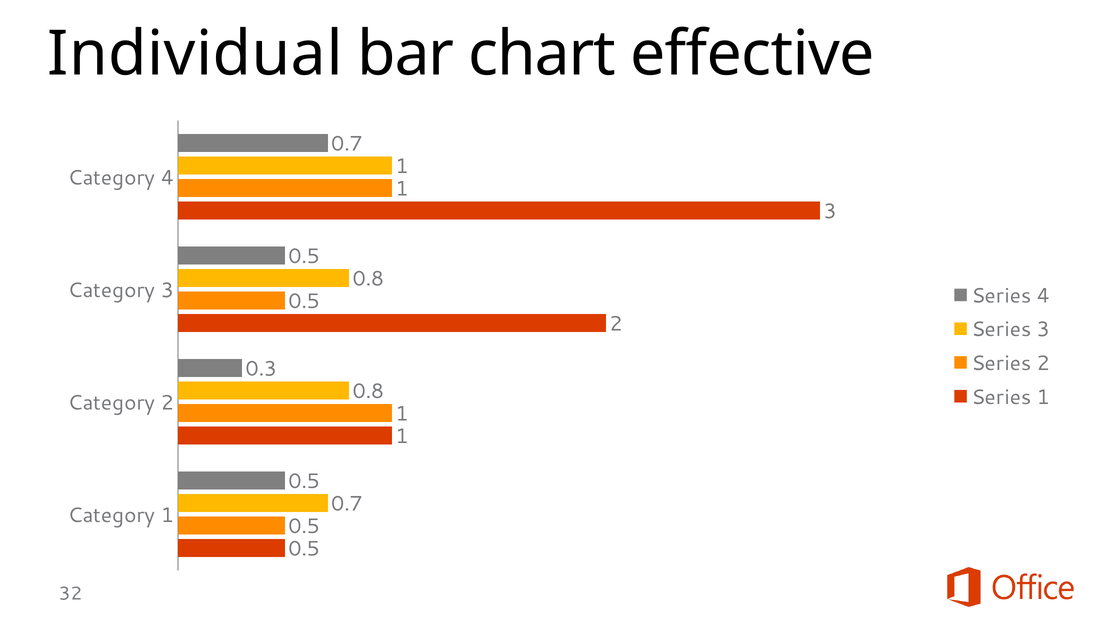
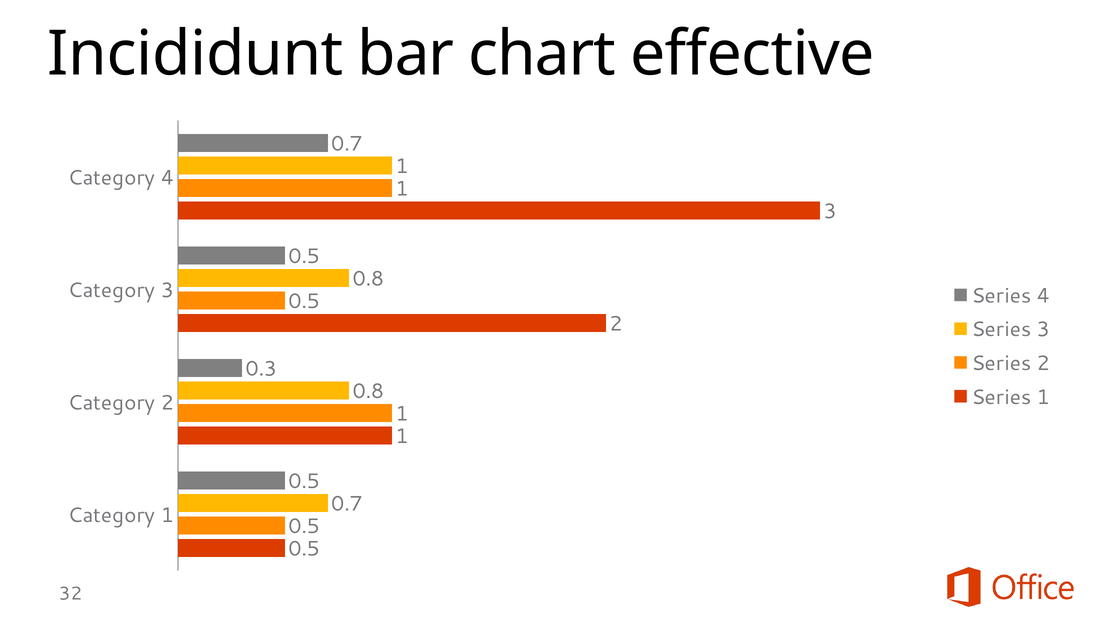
Individual: Individual -> Incididunt (195, 54)
